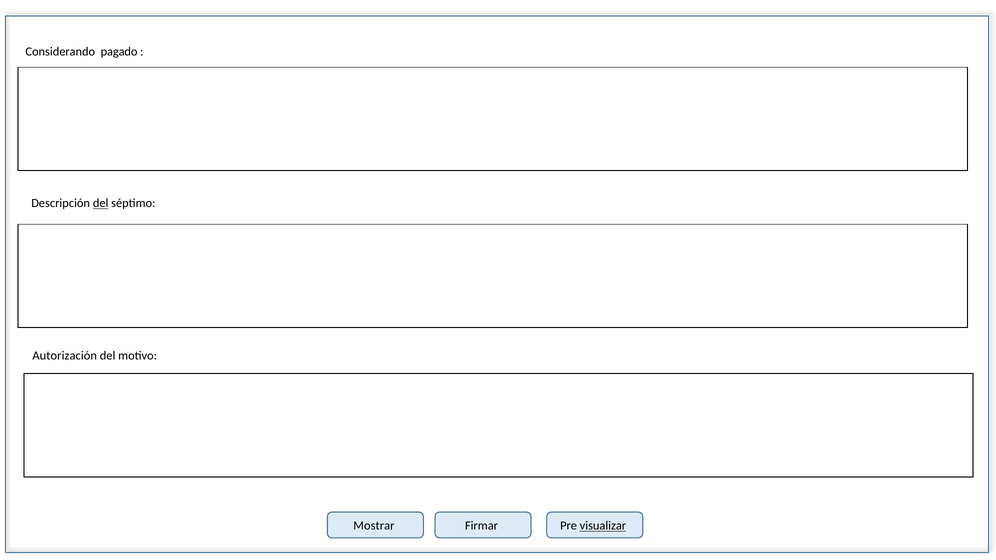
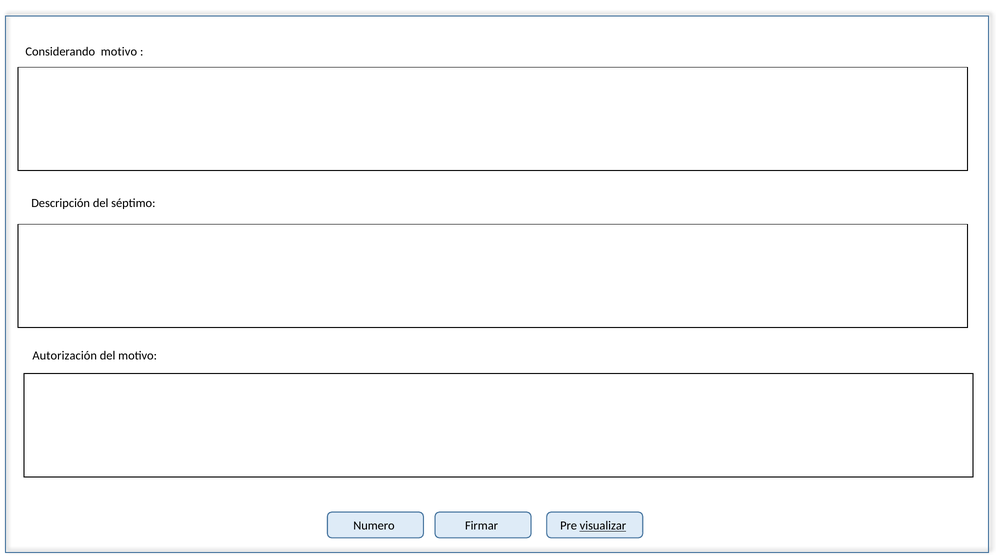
Considerando pagado: pagado -> motivo (119, 52)
del underline: present -> none (101, 203)
Mostrar: Mostrar -> Numero (374, 526)
